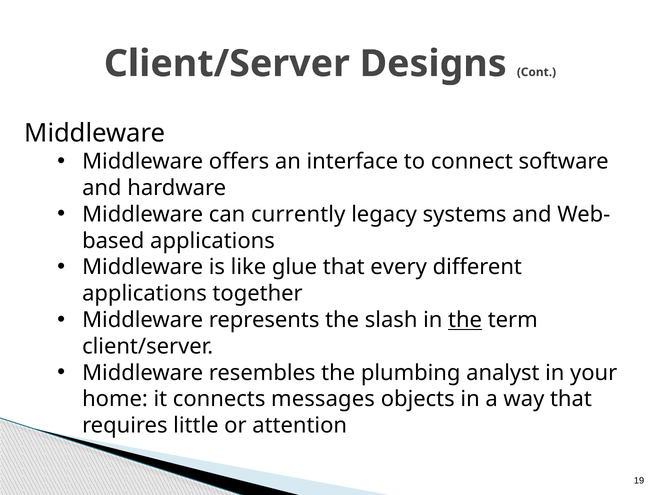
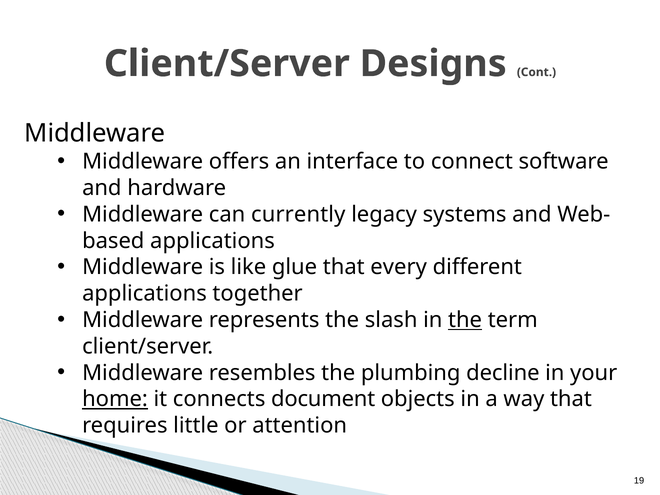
analyst: analyst -> decline (503, 373)
home underline: none -> present (115, 399)
messages: messages -> document (323, 399)
